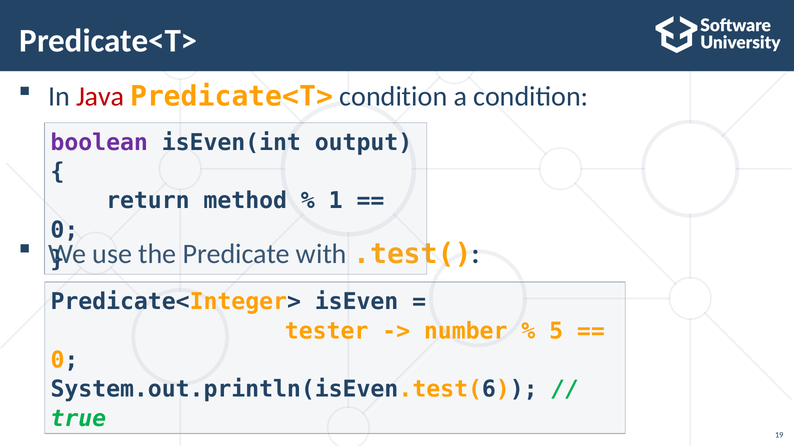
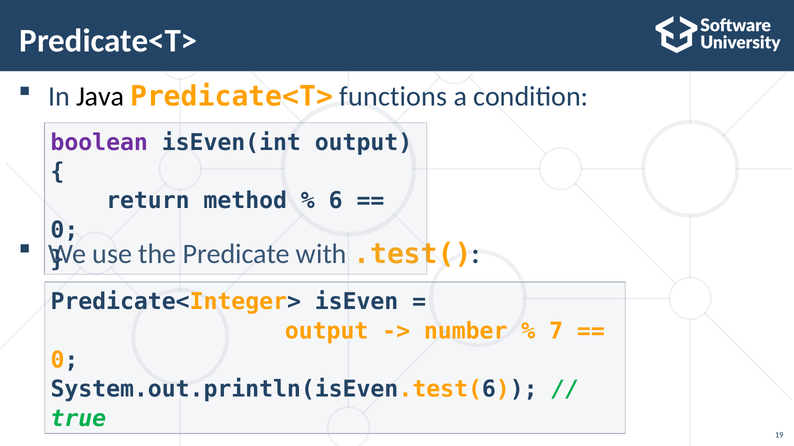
Java colour: red -> black (100, 97)
Predicate<T> condition: condition -> functions (393, 97)
1: 1 -> 6 (336, 201)
tester: tester -> output (327, 331)
5: 5 -> 7 (556, 331)
